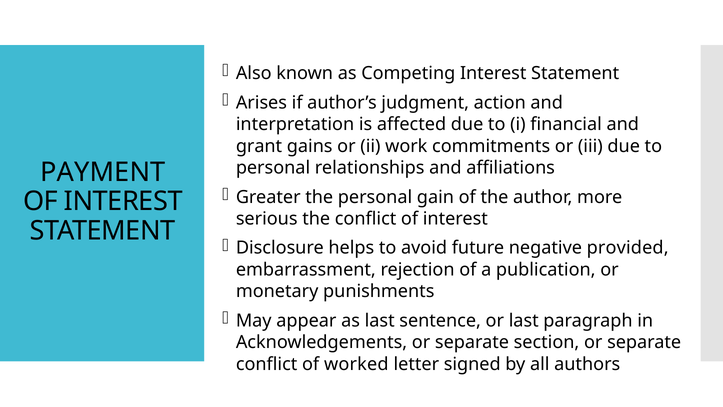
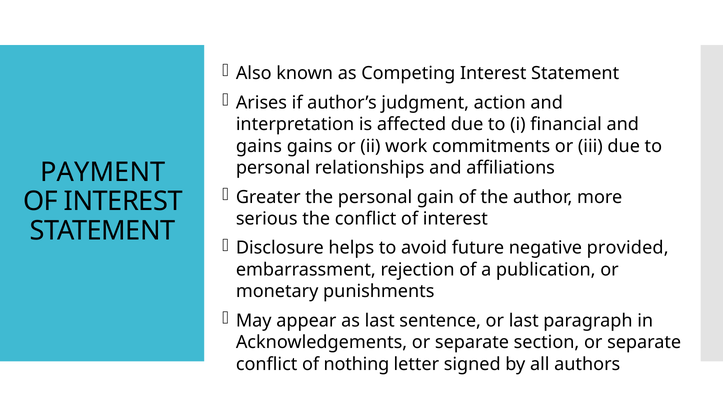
grant: grant -> gains (259, 146)
worked: worked -> nothing (356, 364)
